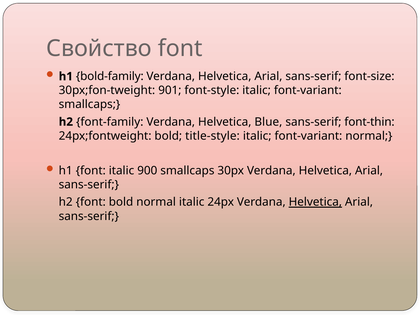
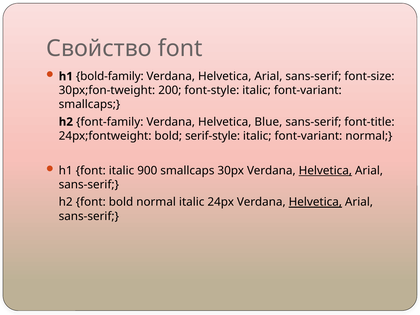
901: 901 -> 200 (170, 90)
font-thin: font-thin -> font-title (369, 122)
title-style: title-style -> serif-style (213, 136)
Helvetica underline: none -> present (325, 171)
